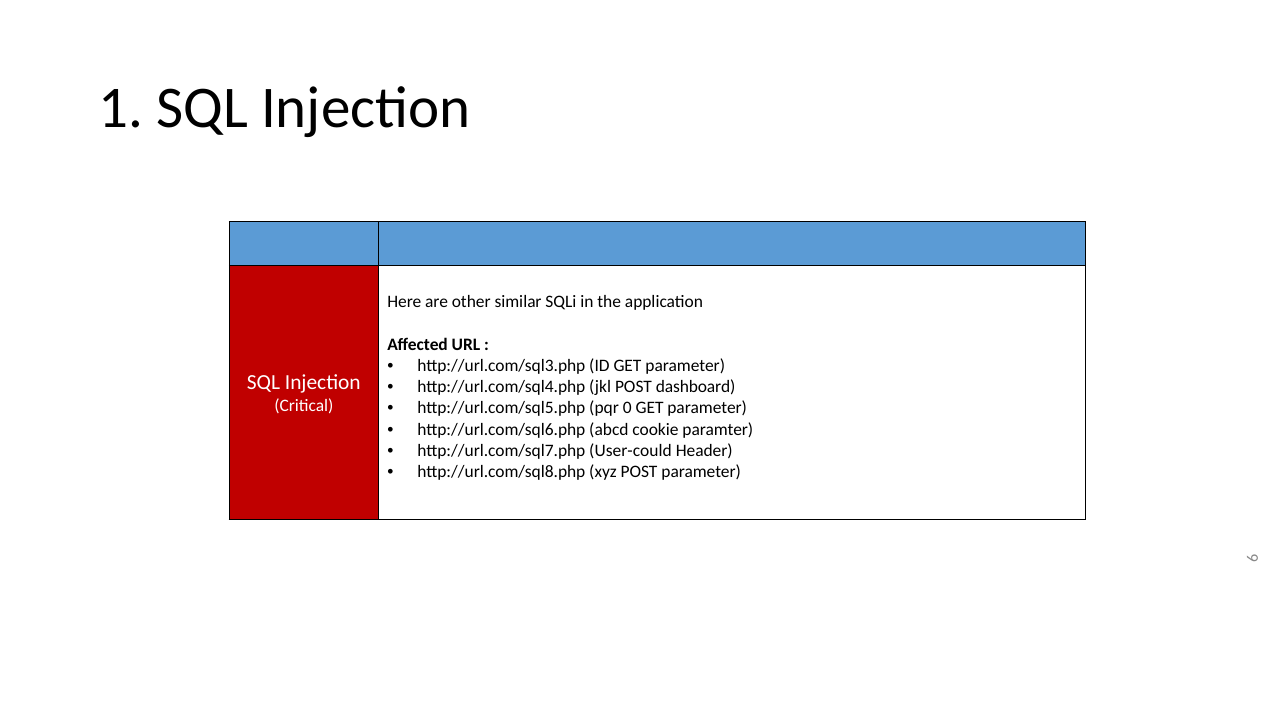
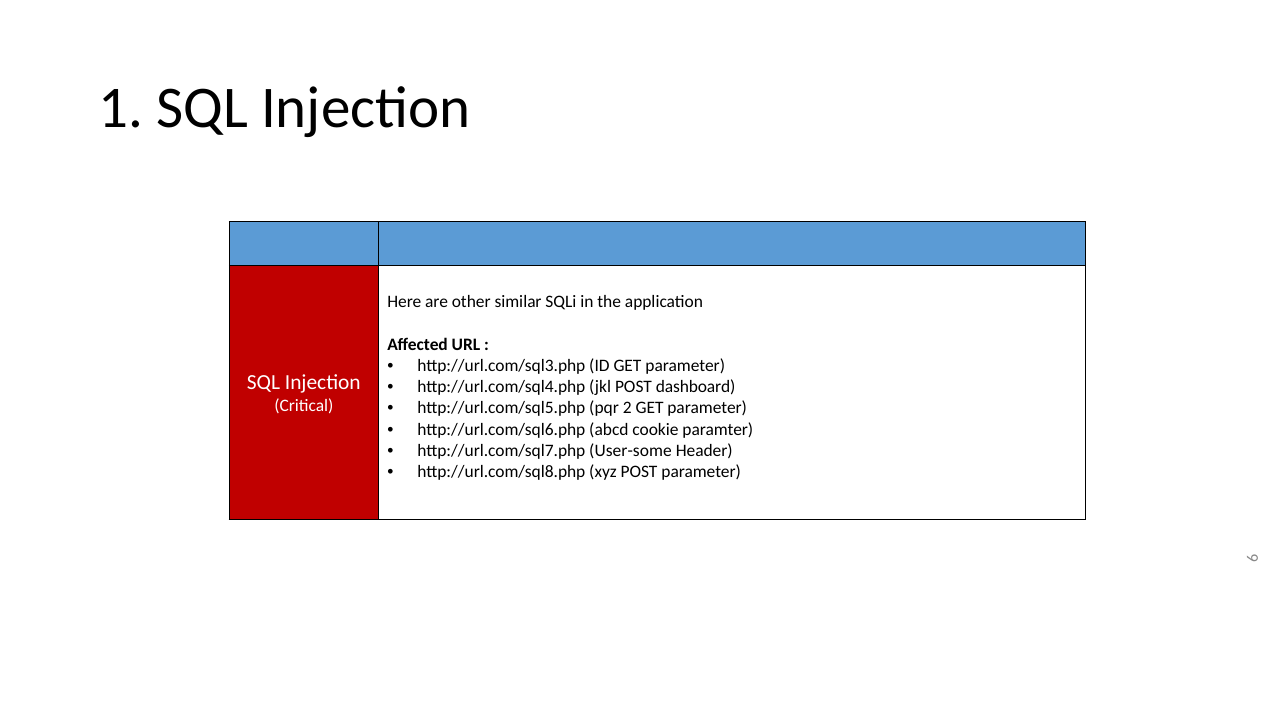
0: 0 -> 2 (627, 408)
User-could: User-could -> User-some (631, 450)
